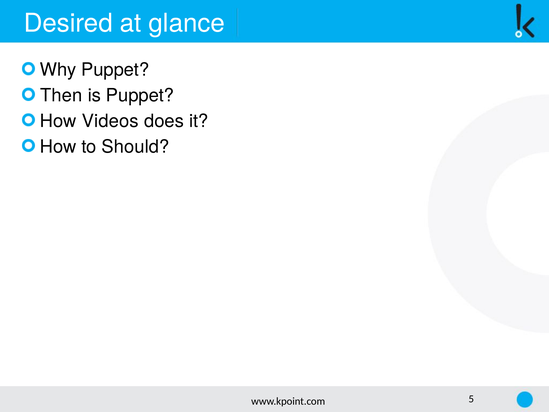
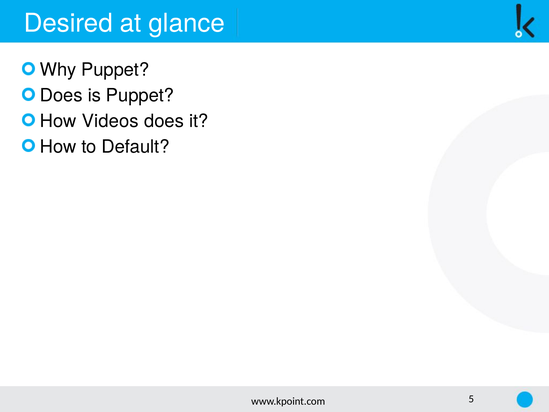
Then: Then -> Does (61, 96)
Should: Should -> Default (136, 147)
